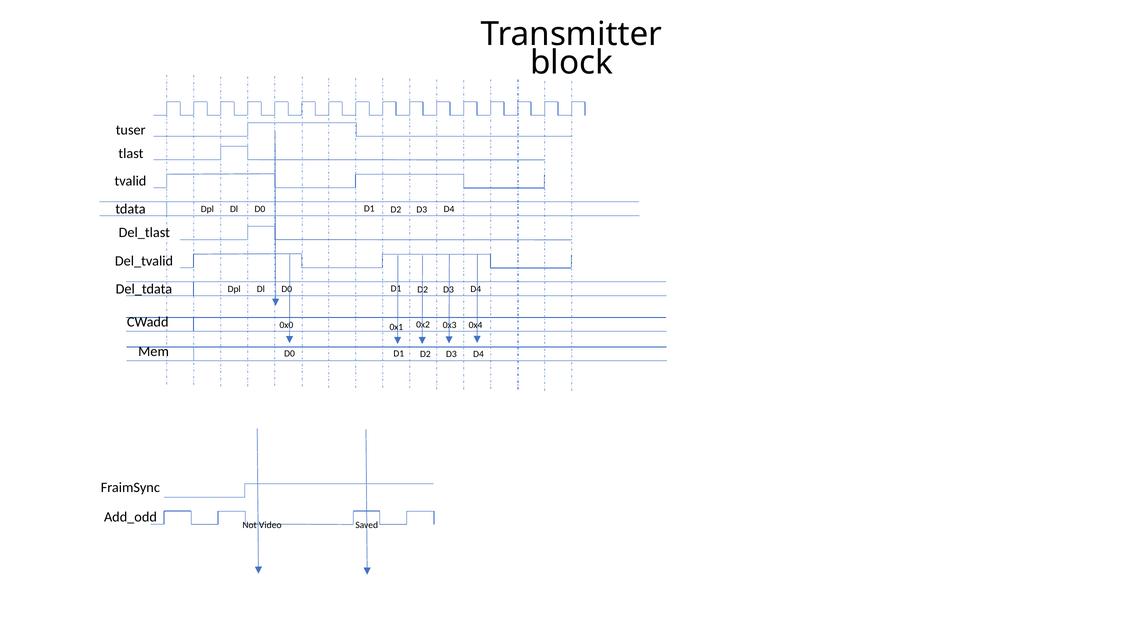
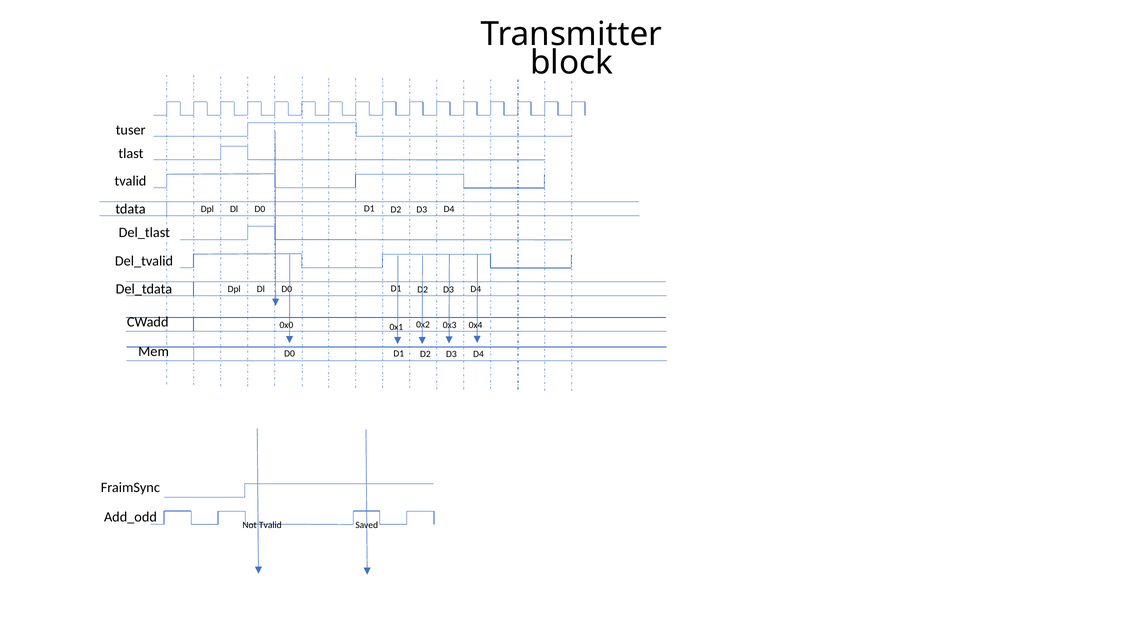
Not Video: Video -> Tvalid (270, 525)
